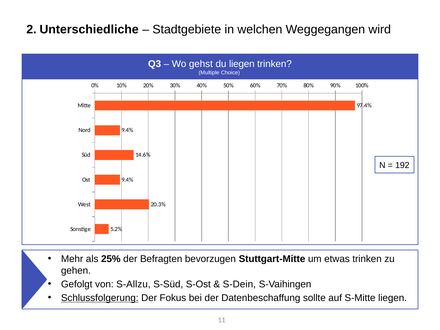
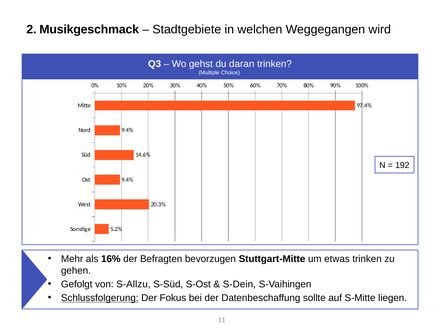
Unterschiedliche: Unterschiedliche -> Musikgeschmack (89, 29)
du liegen: liegen -> daran (242, 64)
25%: 25% -> 16% (111, 259)
